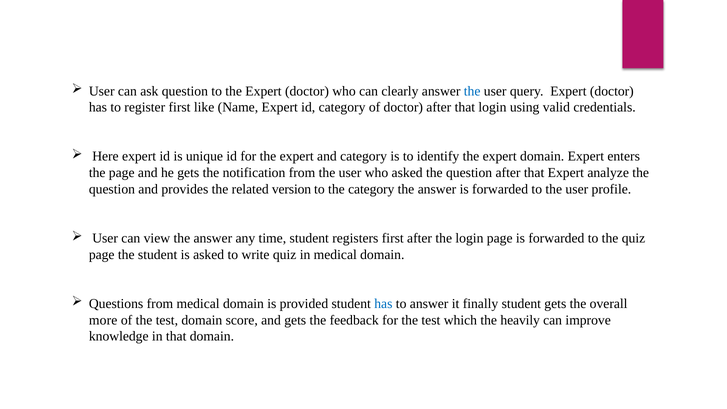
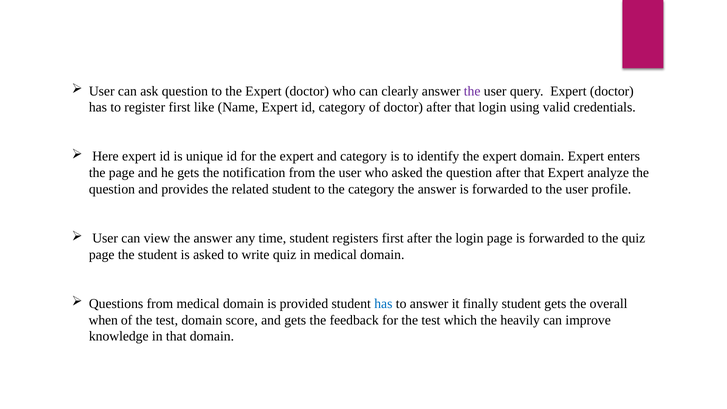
the colour: blue -> purple (472, 91)
related version: version -> student (292, 189)
more: more -> when (103, 320)
